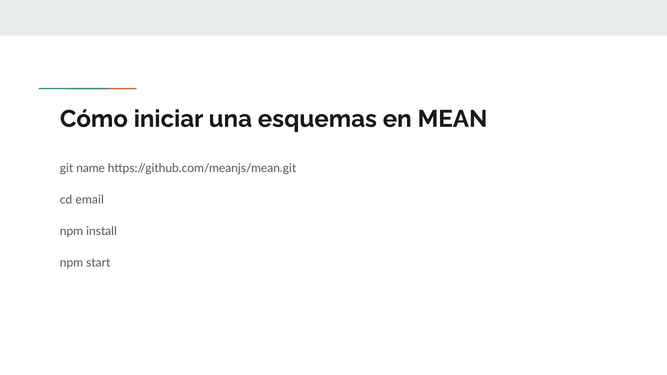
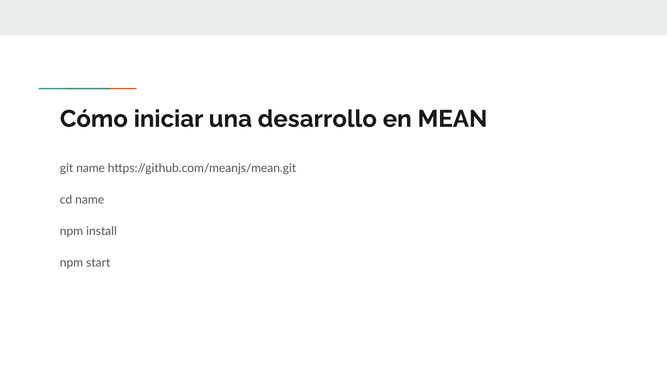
esquemas: esquemas -> desarrollo (317, 119)
cd email: email -> name (90, 200)
